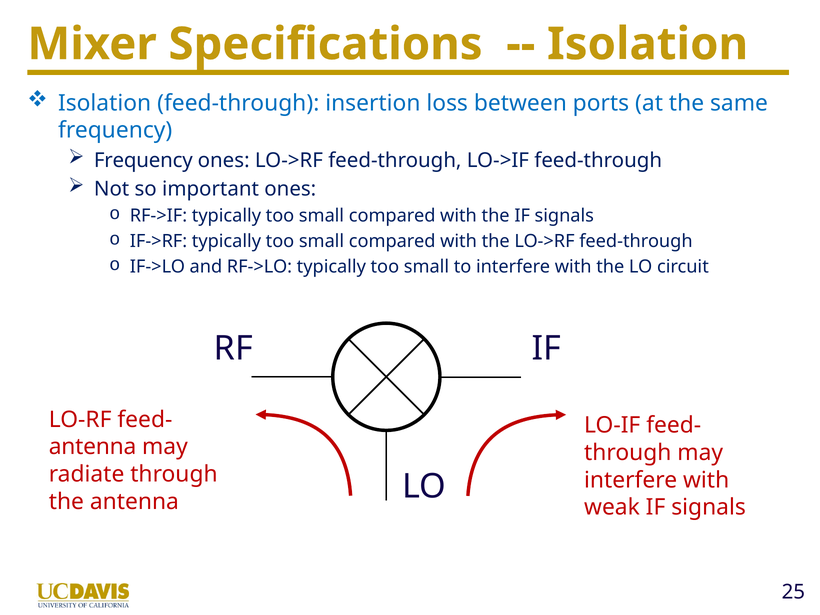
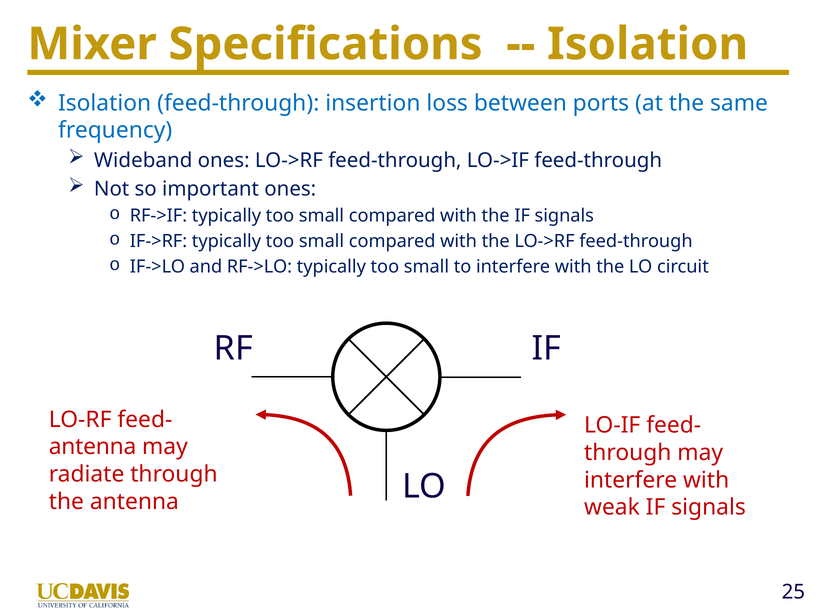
Frequency: Frequency -> Wideband (143, 160)
